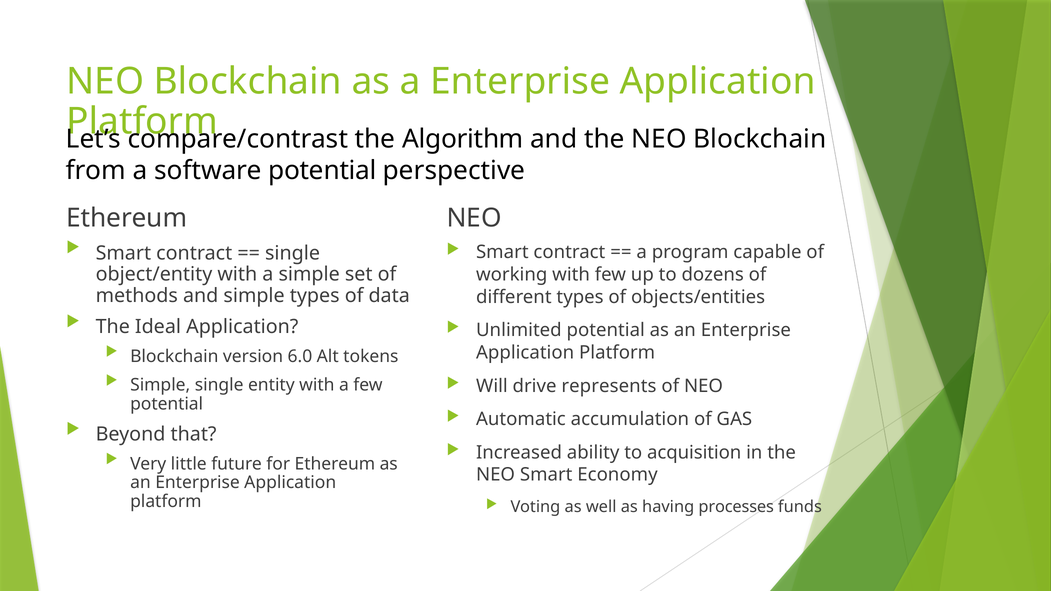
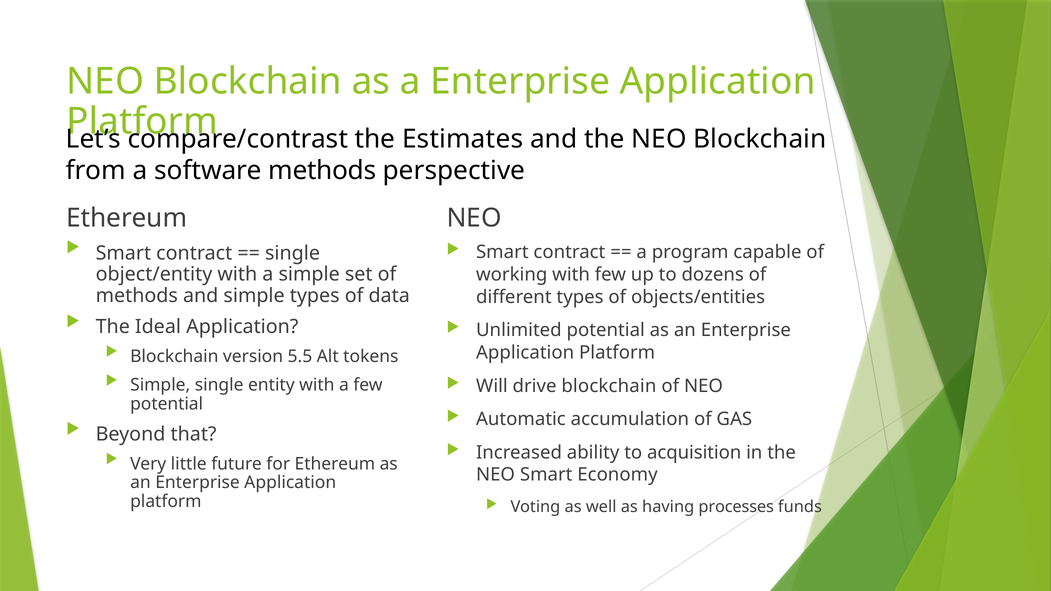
Algorithm: Algorithm -> Estimates (463, 139)
software potential: potential -> methods (322, 171)
6.0: 6.0 -> 5.5 (300, 356)
drive represents: represents -> blockchain (609, 386)
